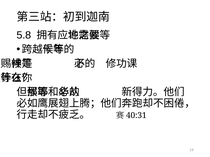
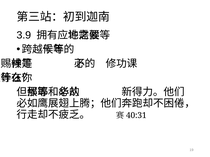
5.8: 5.8 -> 3.9 (24, 35)
